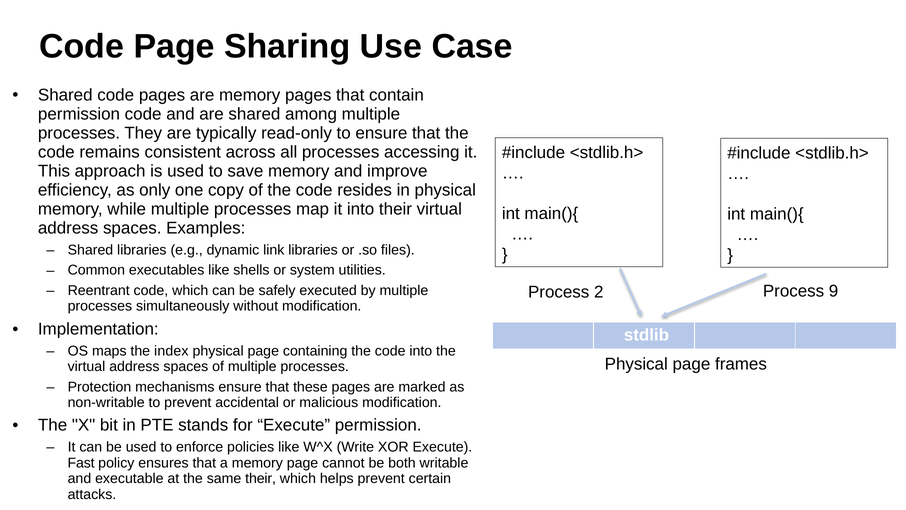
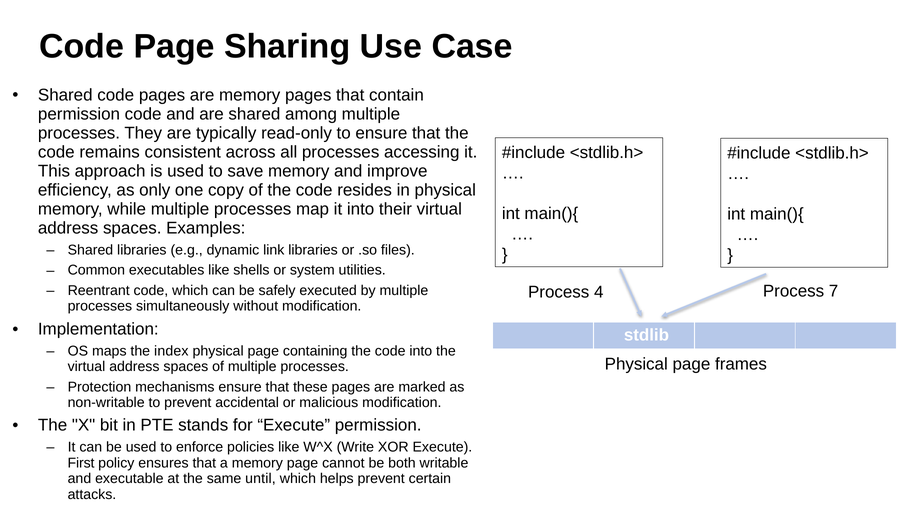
9: 9 -> 7 (834, 291)
2: 2 -> 4 (599, 292)
Fast: Fast -> First (81, 463)
same their: their -> until (260, 478)
